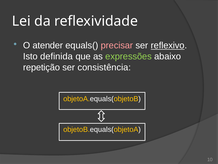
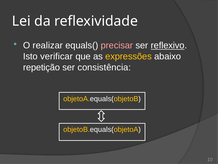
atender: atender -> realizar (48, 45)
definida: definida -> verificar (57, 56)
expressões colour: light green -> yellow (129, 56)
